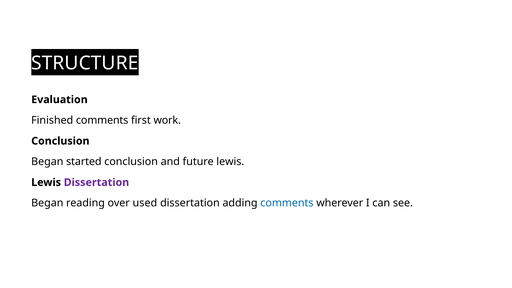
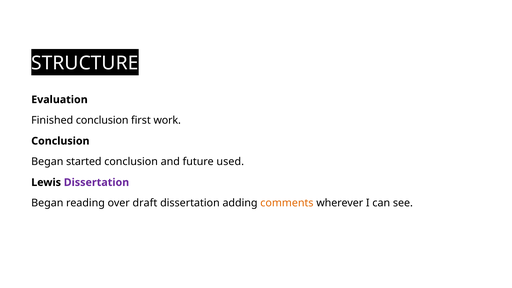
Finished comments: comments -> conclusion (102, 120)
future lewis: lewis -> used (230, 162)
used: used -> draft (145, 203)
comments colour: blue -> orange (287, 203)
